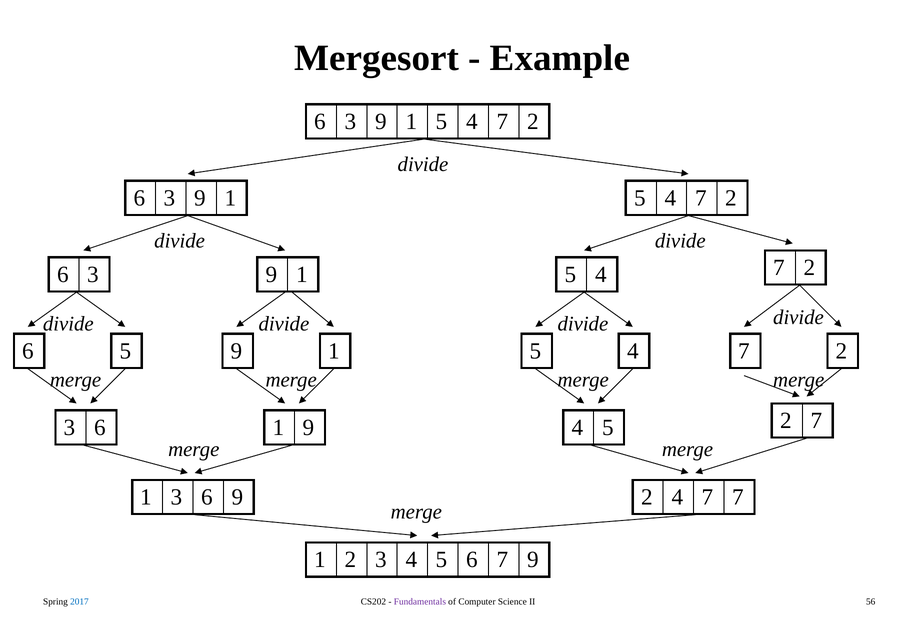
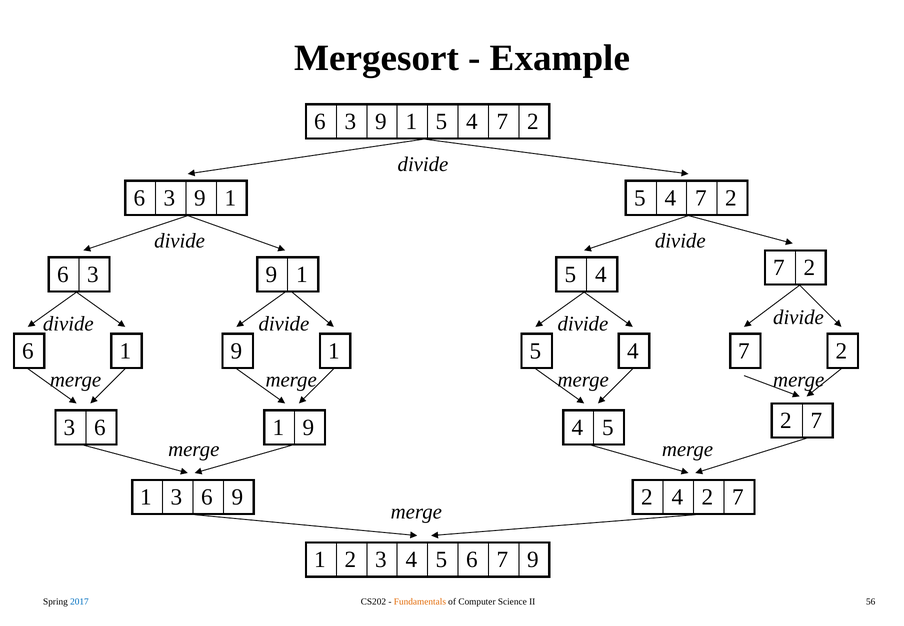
5: 5 -> 1 (125, 351)
2 4 7: 7 -> 2 (708, 497)
Fundamentals colour: purple -> orange (420, 601)
